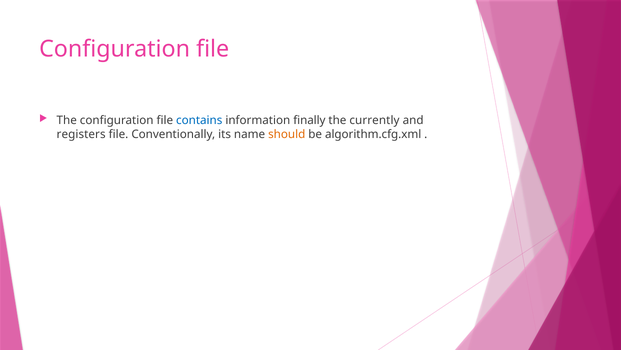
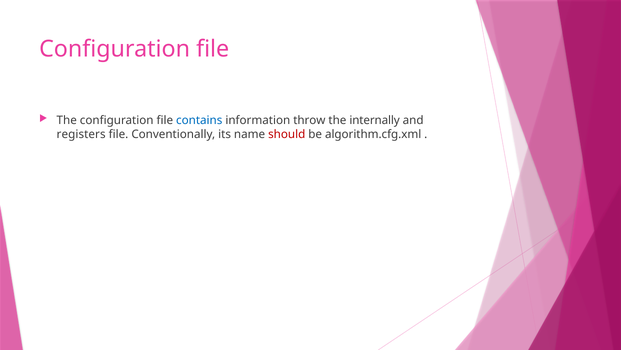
finally: finally -> throw (309, 120)
currently: currently -> internally (375, 120)
should colour: orange -> red (287, 134)
